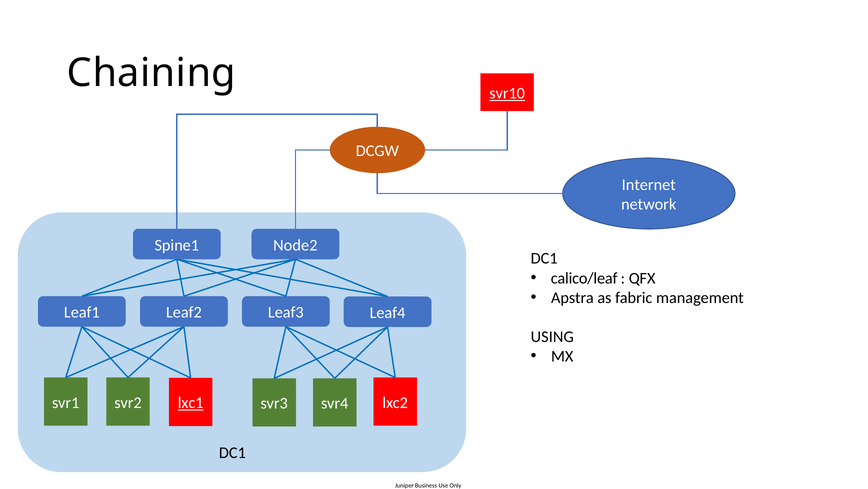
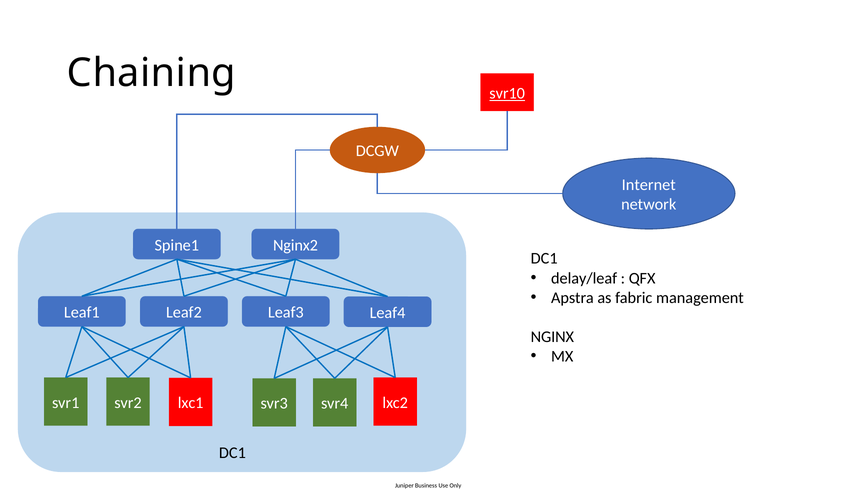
Node2: Node2 -> Nginx2 (295, 245)
calico/leaf: calico/leaf -> delay/leaf (584, 278)
USING: USING -> NGINX (552, 336)
lxc1 underline: present -> none (191, 402)
